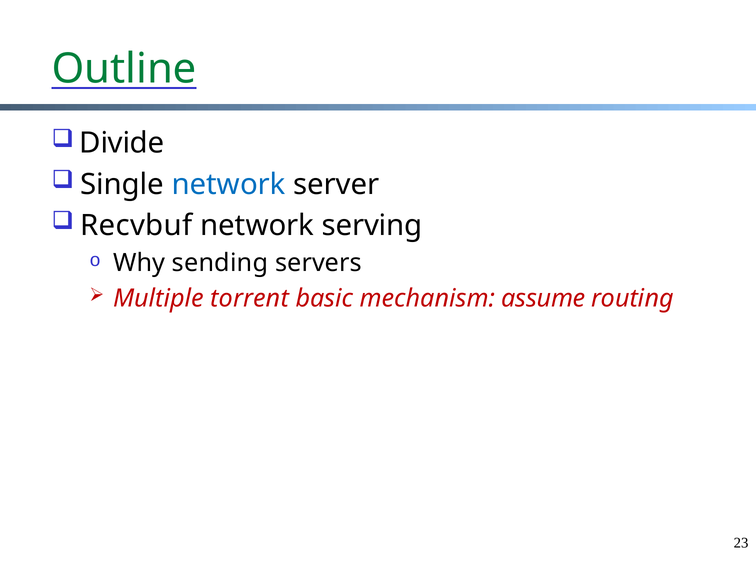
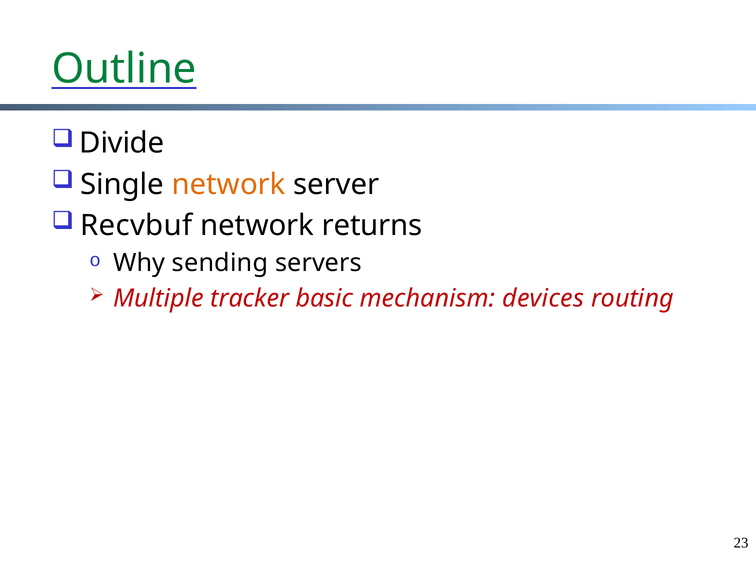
network colour: blue -> orange (229, 184)
serving: serving -> returns (372, 226)
torrent: torrent -> tracker (250, 298)
assume: assume -> devices (543, 298)
